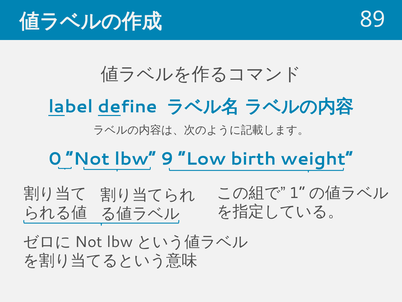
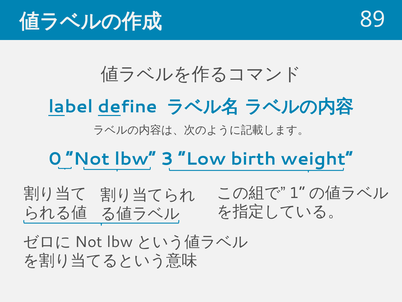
9: 9 -> 3 (167, 159)
